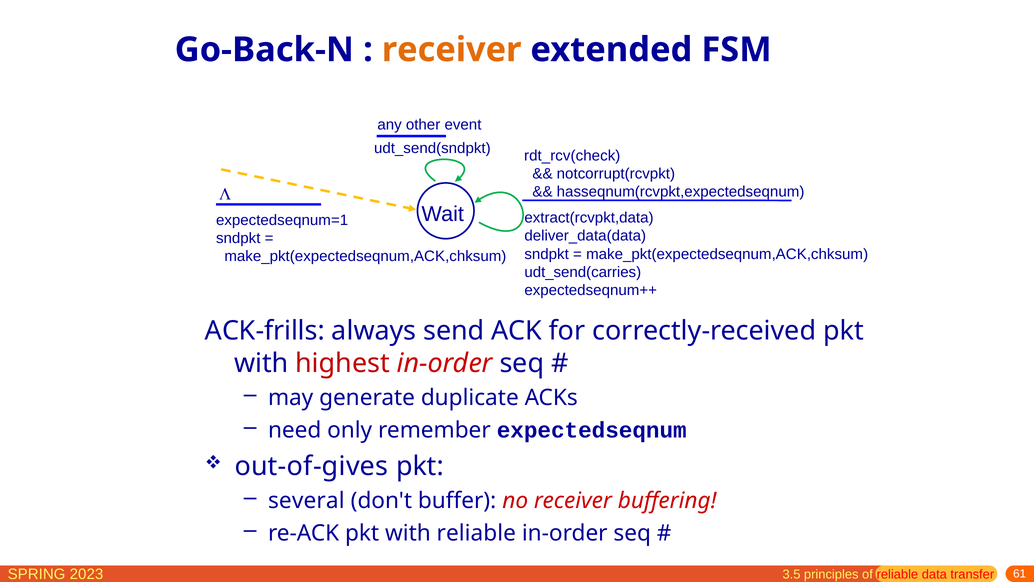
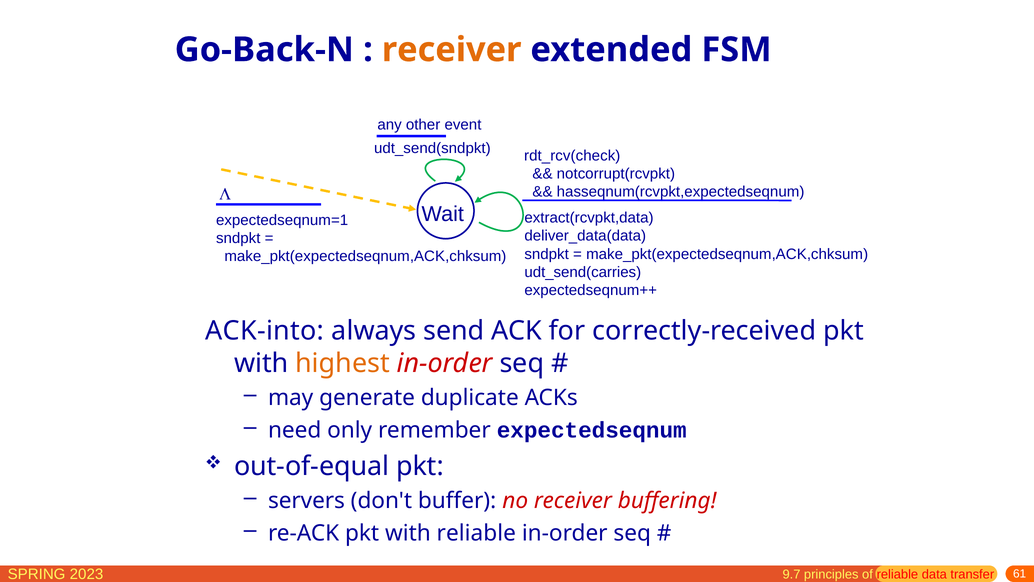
ACK-frills: ACK-frills -> ACK-into (265, 331)
highest colour: red -> orange (343, 363)
out-of-gives: out-of-gives -> out-of-equal (312, 466)
several: several -> servers (306, 501)
3.5: 3.5 -> 9.7 (791, 574)
